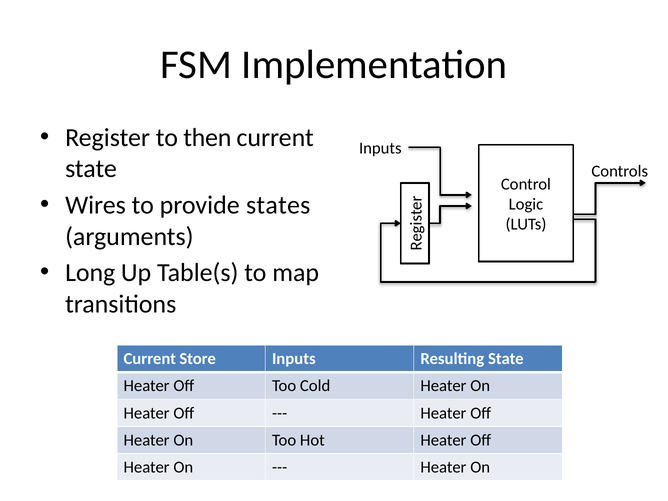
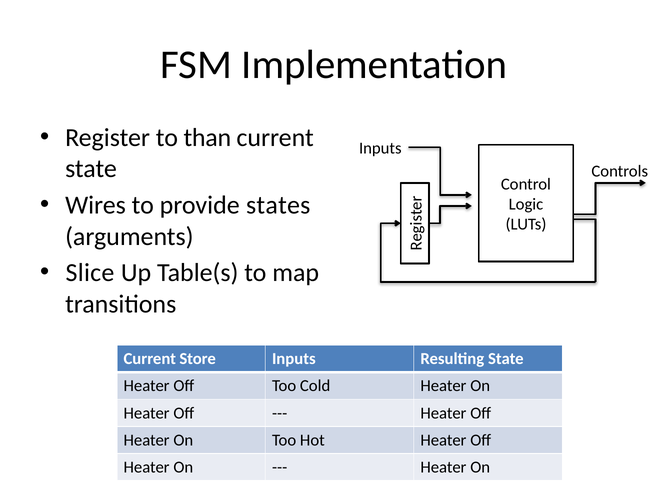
then: then -> than (207, 138)
Long: Long -> Slice (90, 273)
